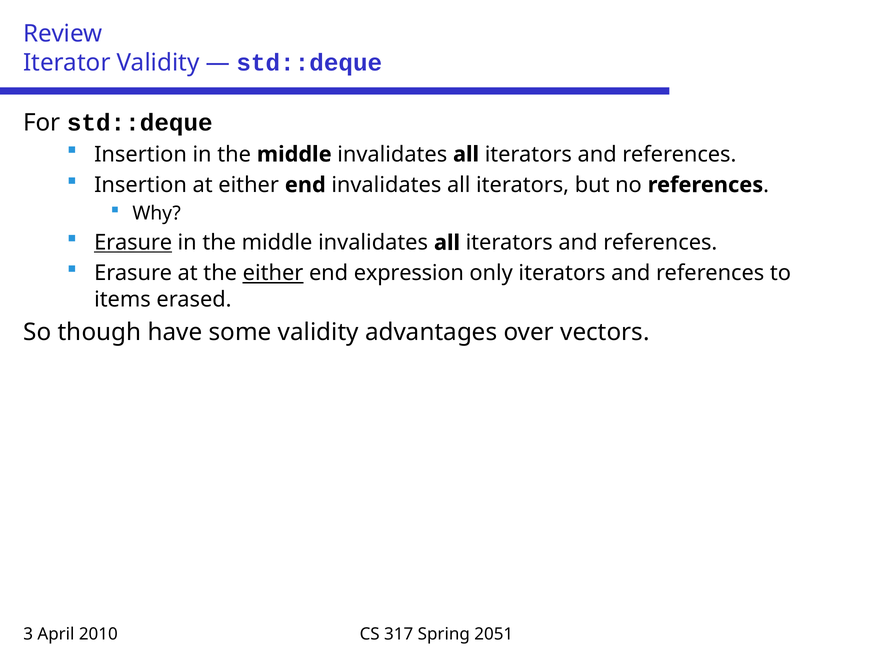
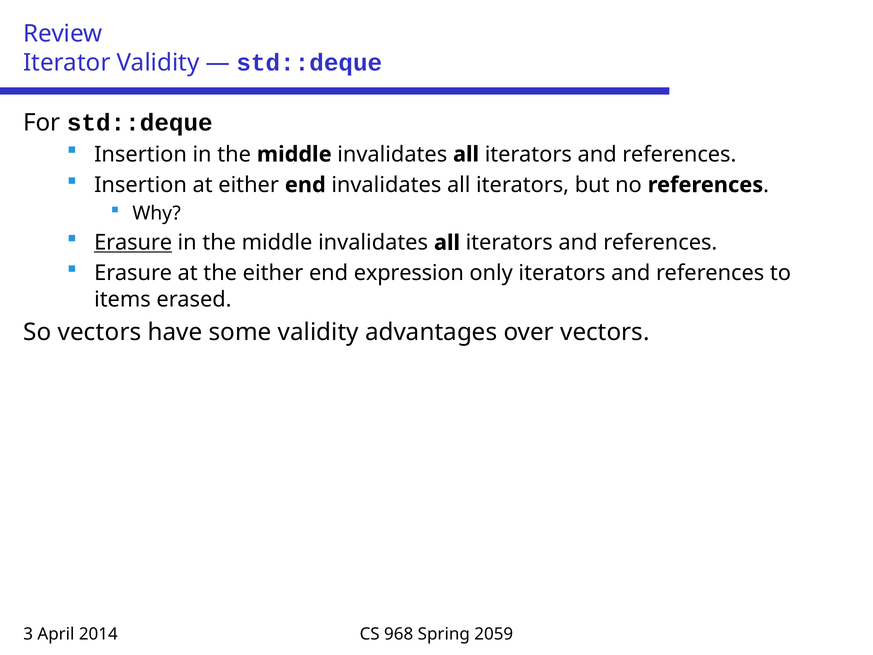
either underline: present -> none (273, 273)
So though: though -> vectors (99, 332)
2010: 2010 -> 2014 (98, 634)
317: 317 -> 968 (399, 634)
2051: 2051 -> 2059 (494, 634)
